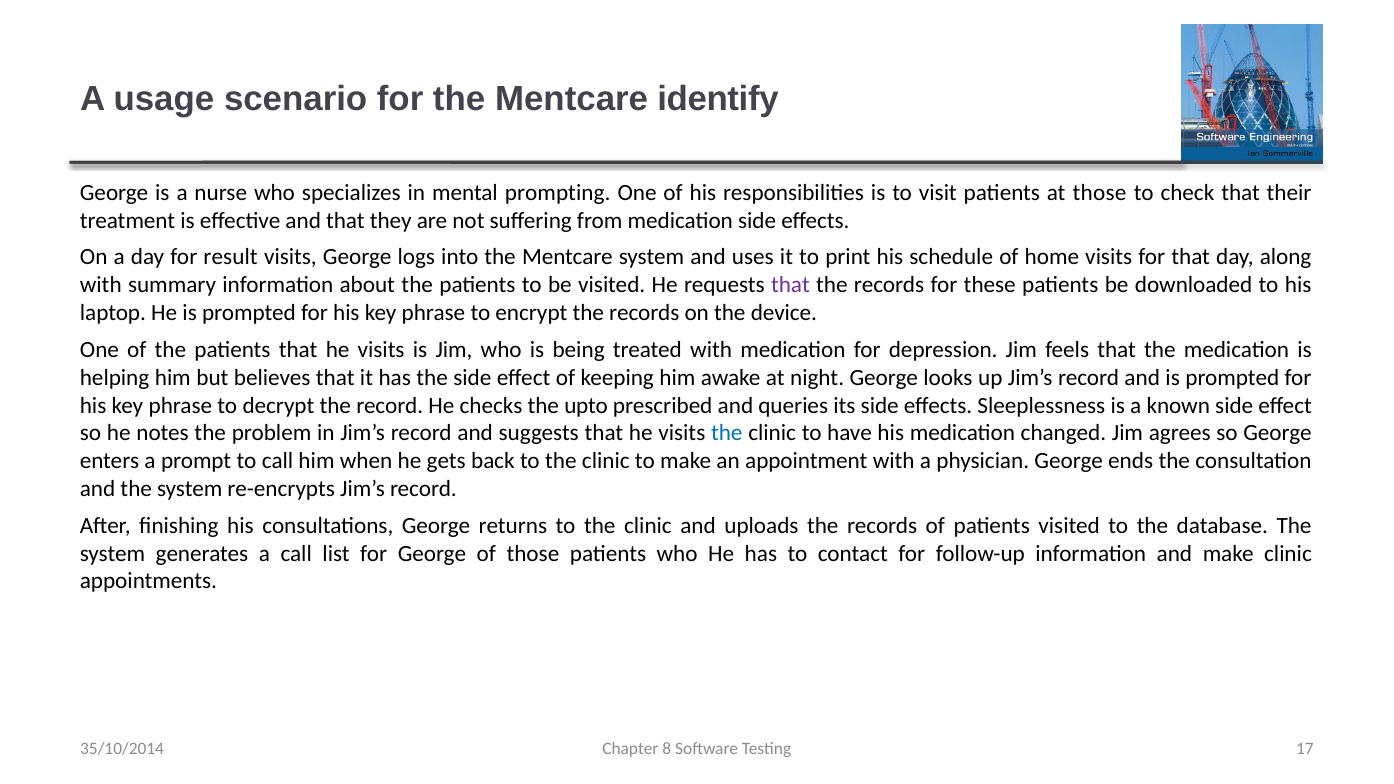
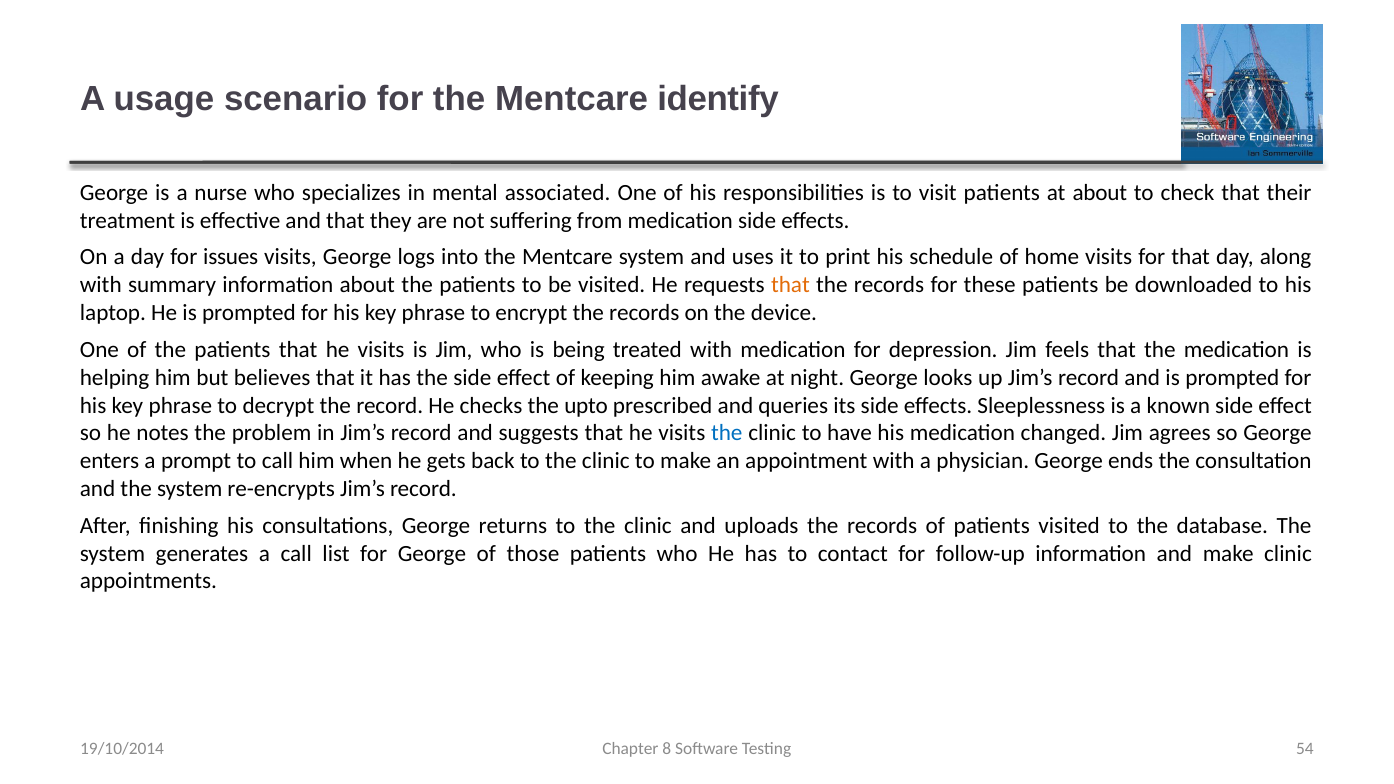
prompting: prompting -> associated (558, 193)
at those: those -> about (1100, 193)
result: result -> issues (231, 257)
that colour: purple -> orange (790, 285)
35/10/2014: 35/10/2014 -> 19/10/2014 (122, 749)
17: 17 -> 54 (1305, 749)
